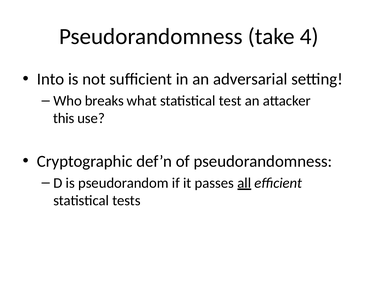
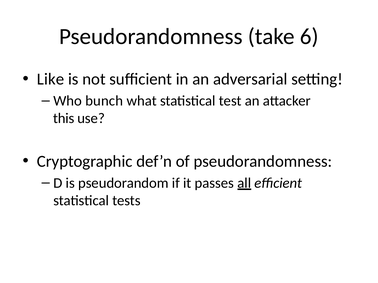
4: 4 -> 6 (309, 37)
Into: Into -> Like (51, 79)
breaks: breaks -> bunch (104, 101)
